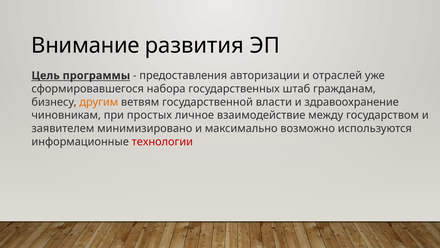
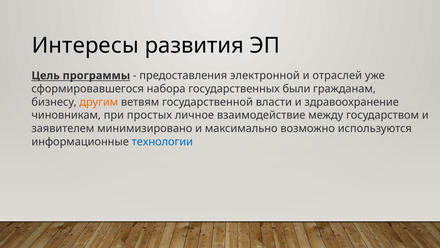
Внимание: Внимание -> Интересы (85, 46)
авторизации: авторизации -> электронной (265, 75)
штаб: штаб -> были (296, 89)
технологии colour: red -> blue (162, 141)
